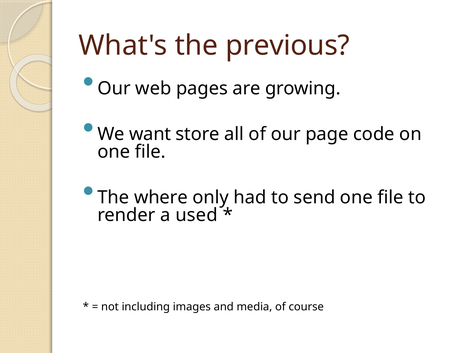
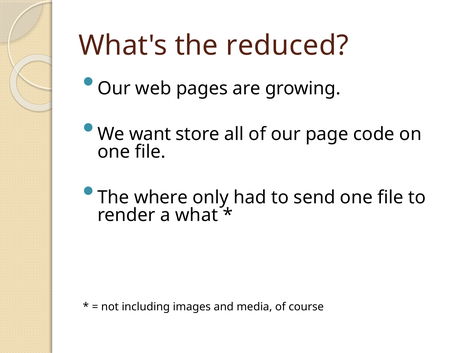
previous: previous -> reduced (287, 46)
used: used -> what (197, 215)
